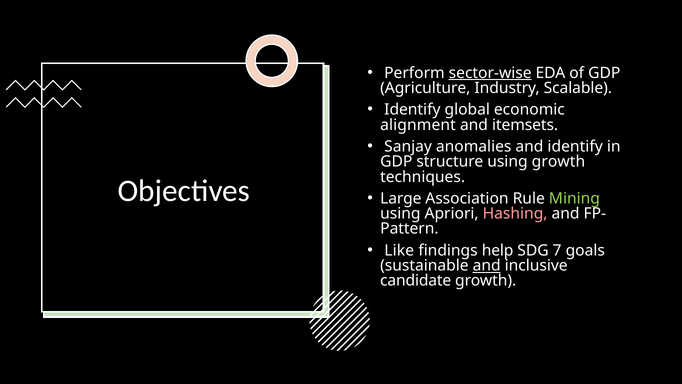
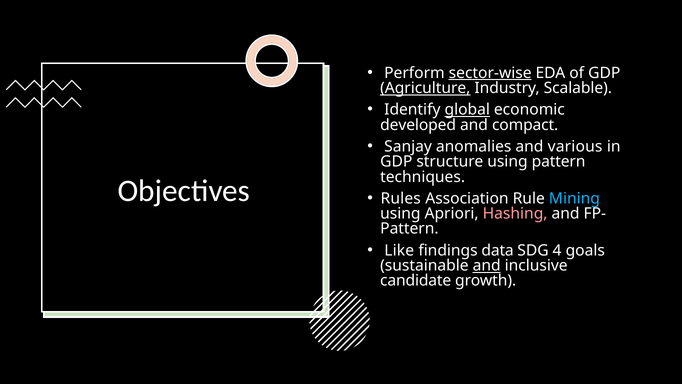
Agriculture underline: none -> present (425, 88)
global underline: none -> present (467, 110)
alignment: alignment -> developed (418, 125)
itemsets: itemsets -> compact (525, 125)
and identify: identify -> various (575, 146)
using growth: growth -> pattern (559, 161)
Large: Large -> Rules (401, 198)
Mining colour: light green -> light blue (574, 198)
help: help -> data (498, 250)
7: 7 -> 4 (557, 250)
